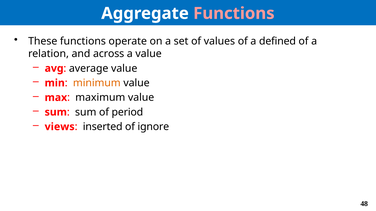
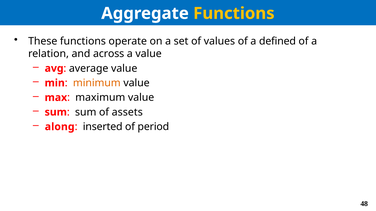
Functions colour: pink -> yellow (234, 13)
period: period -> assets (127, 112)
views: views -> along (60, 127)
ignore: ignore -> period (153, 127)
